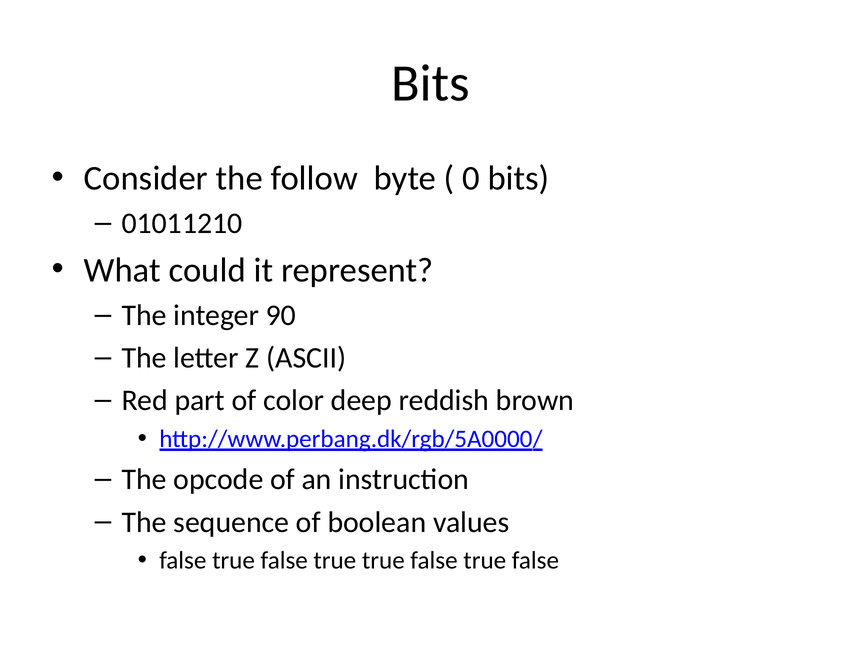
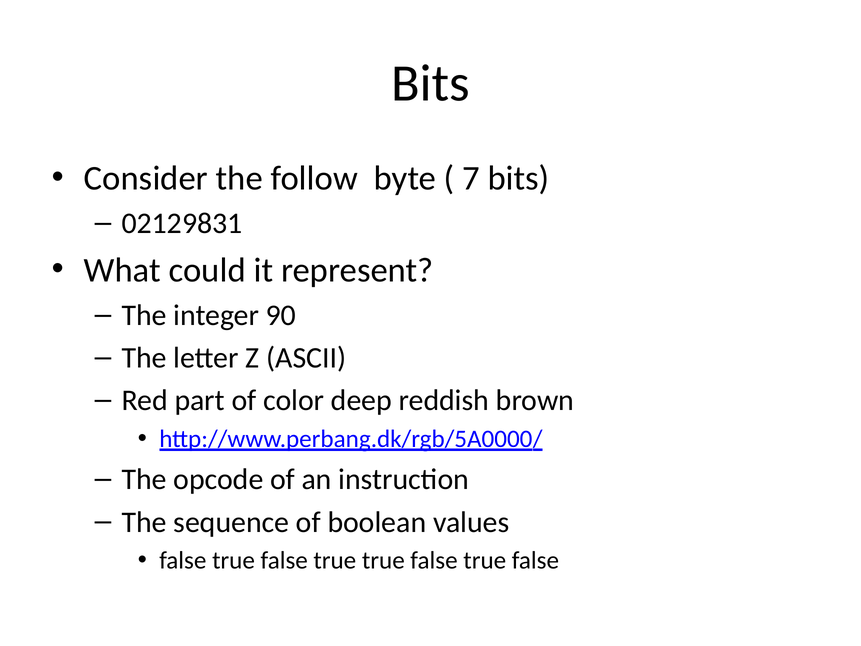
0: 0 -> 7 (471, 178)
01011210: 01011210 -> 02129831 (182, 223)
